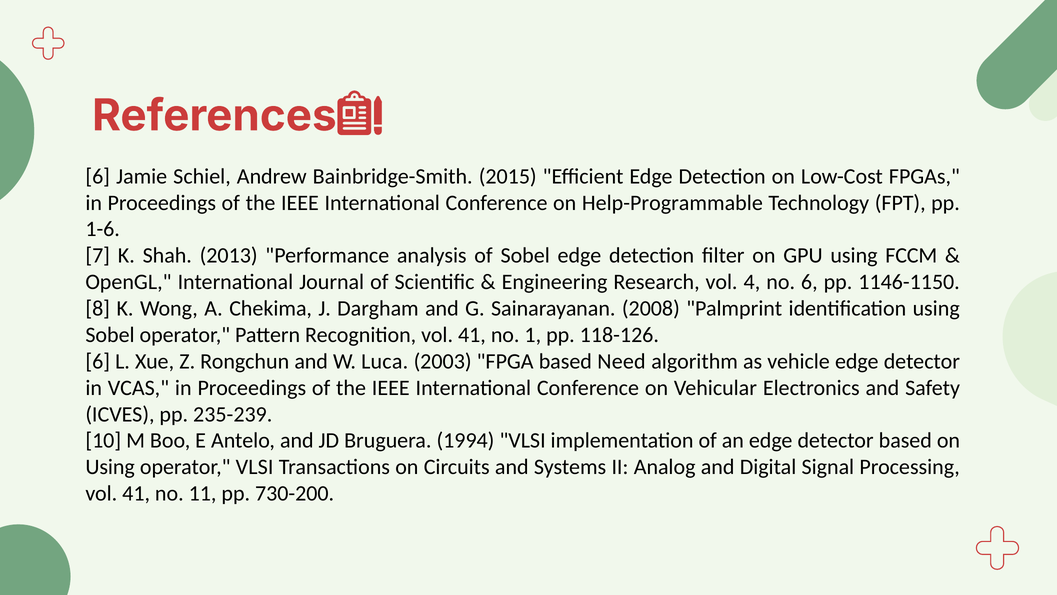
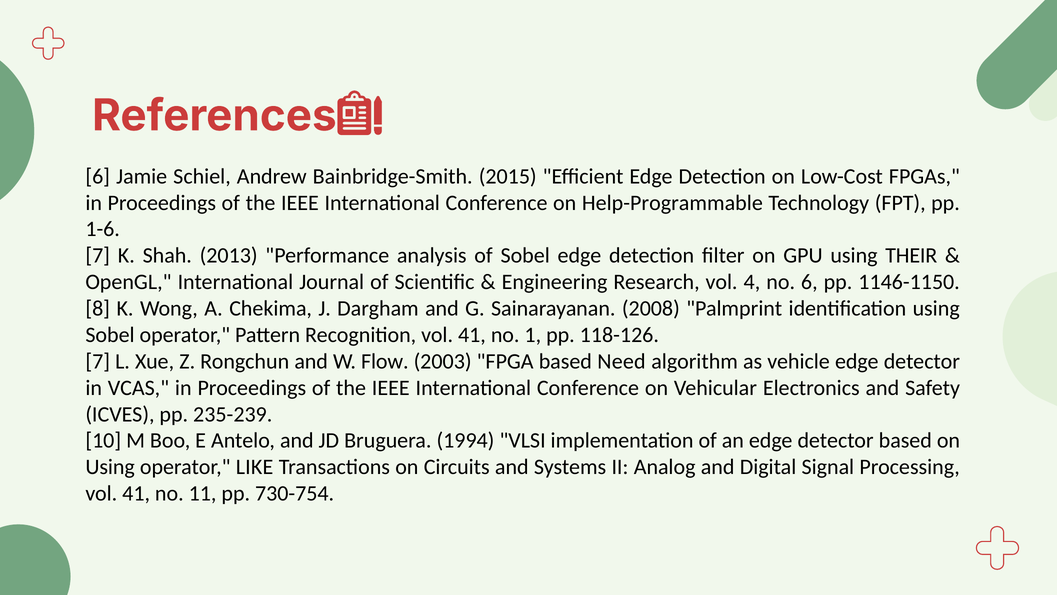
FCCM: FCCM -> THEIR (911, 255)
6: 6 -> 7 (98, 361)
Luca: Luca -> Flow (385, 361)
operator VLSI: VLSI -> LIKE (255, 467)
730-200: 730-200 -> 730-754 (295, 493)
